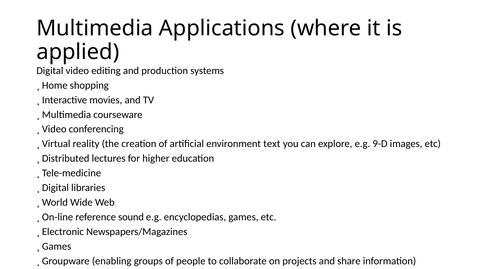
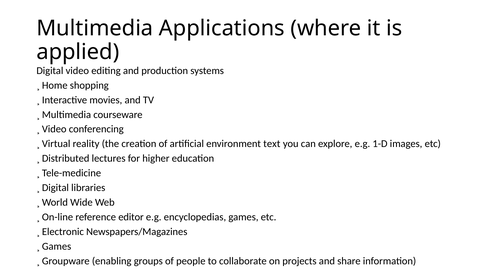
9-D: 9-D -> 1-D (380, 144)
sound: sound -> editor (131, 217)
